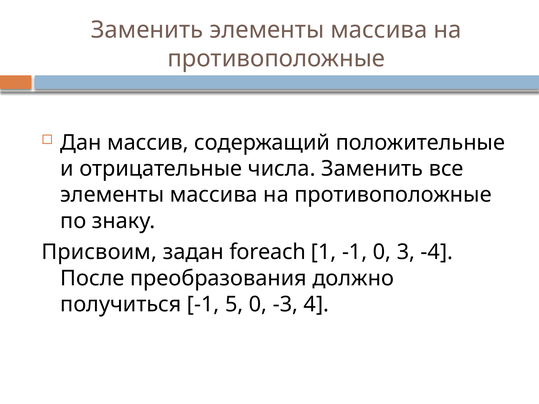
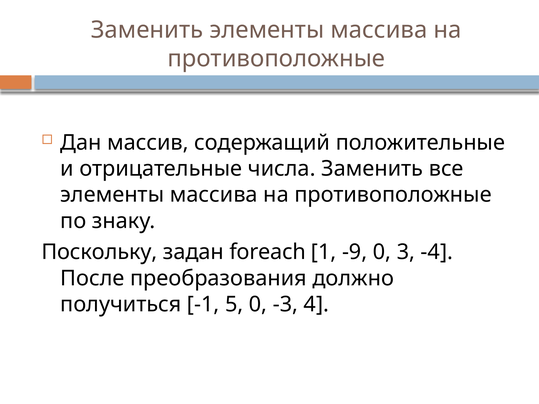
Присвоим: Присвоим -> Поскольку (99, 252)
1 -1: -1 -> -9 (355, 252)
